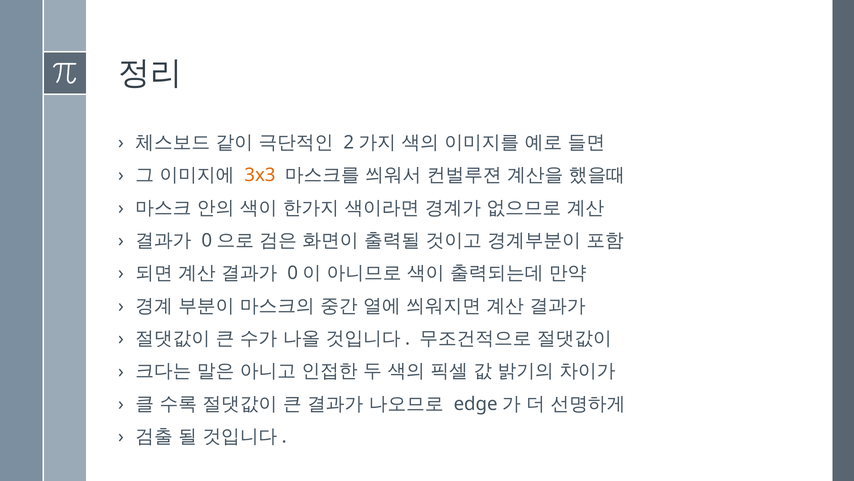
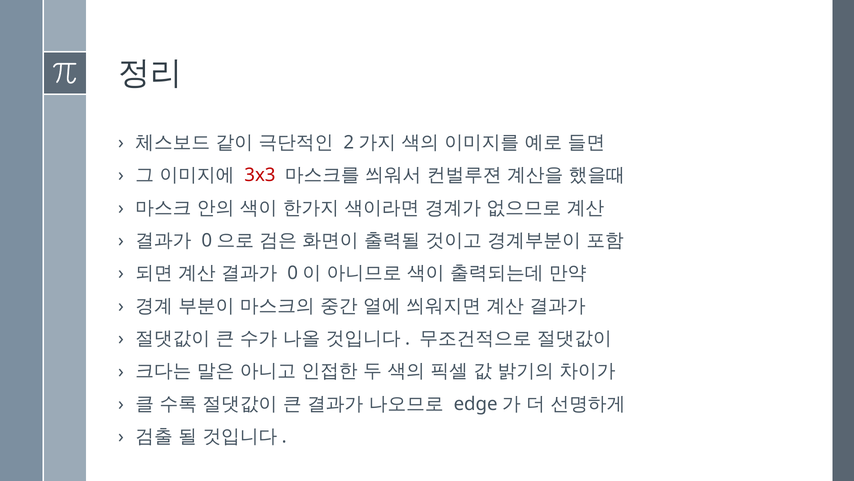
3x3 colour: orange -> red (260, 175)
